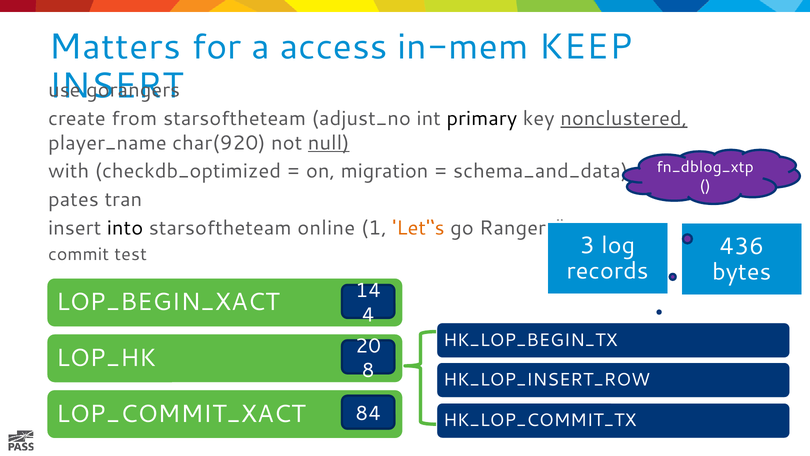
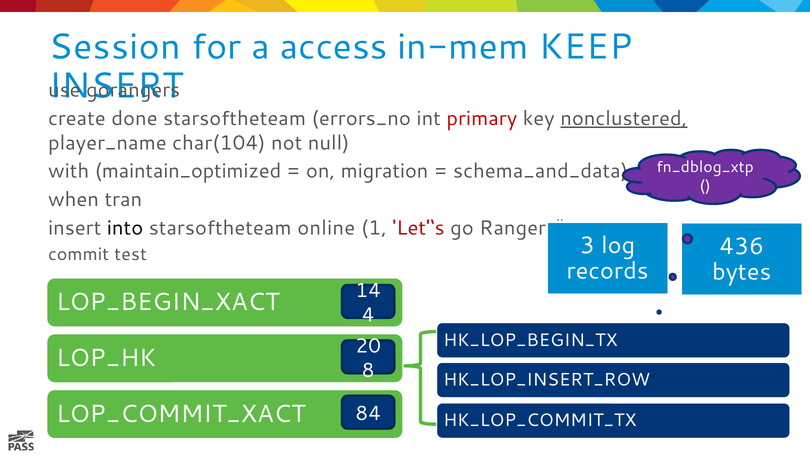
Matters: Matters -> Session (115, 47)
from: from -> done (134, 118)
adjust_no: adjust_no -> errors_no (361, 118)
primary colour: black -> red (482, 118)
char(920: char(920 -> char(104 (219, 143)
null underline: present -> none (329, 143)
checkdb_optimized: checkdb_optimized -> maintain_optimized (188, 171)
pates: pates -> when (73, 199)
Let'‘s colour: orange -> red (418, 228)
